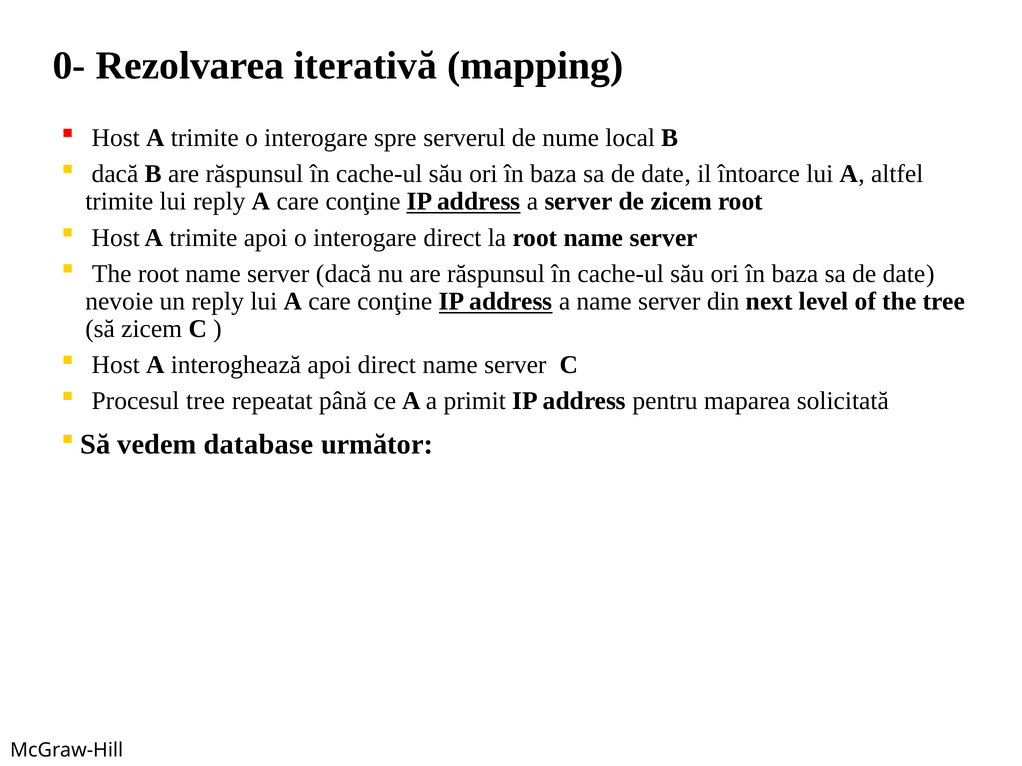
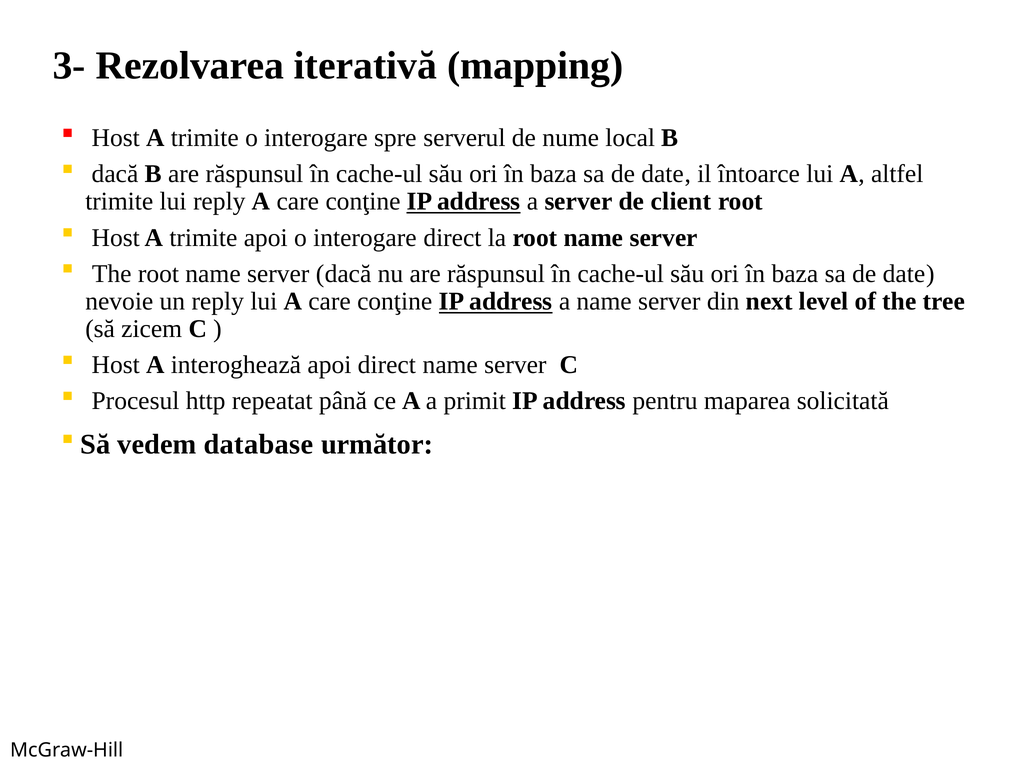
0-: 0- -> 3- (69, 66)
de zicem: zicem -> client (681, 202)
Procesul tree: tree -> http (206, 401)
